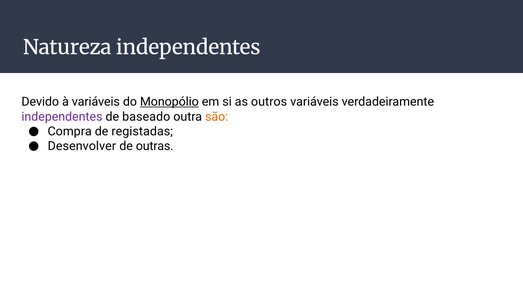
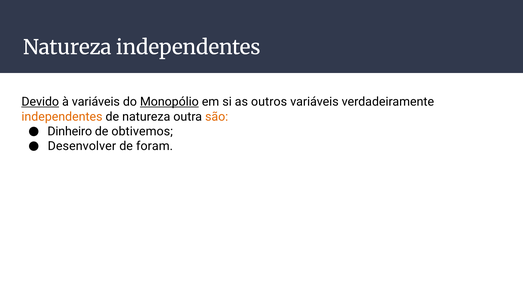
Devido underline: none -> present (40, 102)
independentes colour: purple -> orange (62, 117)
de baseado: baseado -> natureza (146, 117)
Compra: Compra -> Dinheiro (70, 132)
registadas: registadas -> obtivemos (142, 132)
outras: outras -> foram (155, 146)
